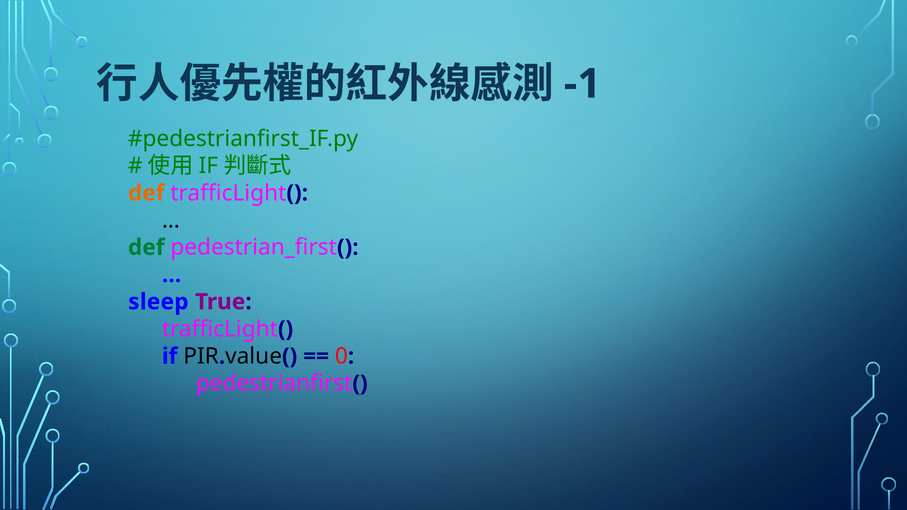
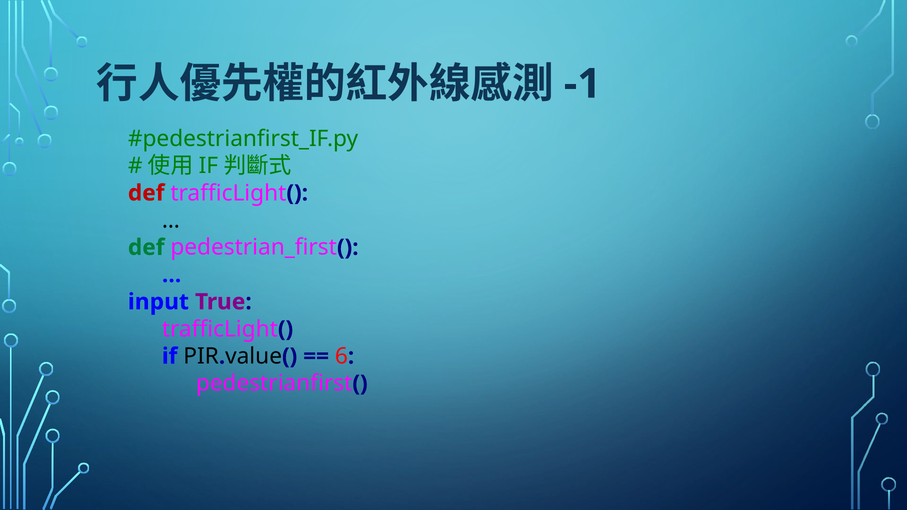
def colour: orange -> red (146, 193)
sleep: sleep -> input (158, 302)
0: 0 -> 6 (341, 356)
